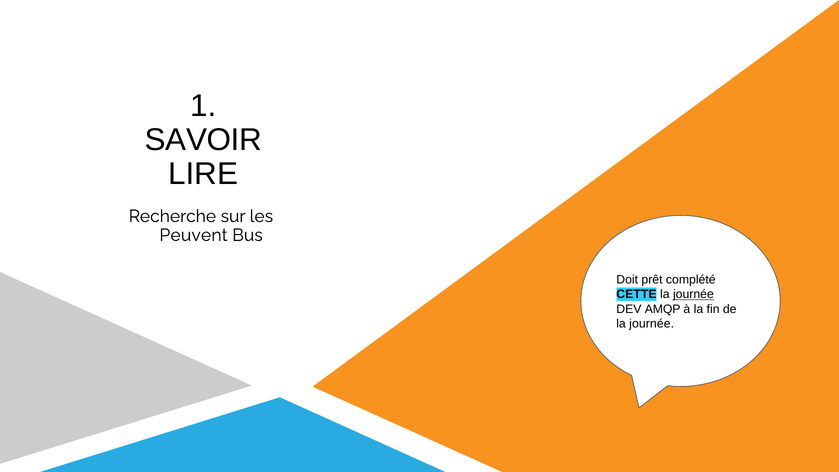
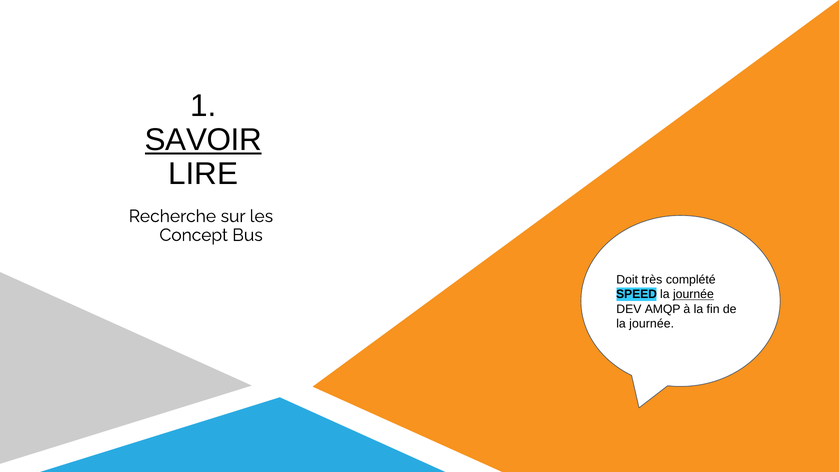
SAVOIR underline: none -> present (203, 140)
Peuvent: Peuvent -> Concept (194, 235)
prêt: prêt -> très (652, 280)
CETTE: CETTE -> SPEED (637, 294)
